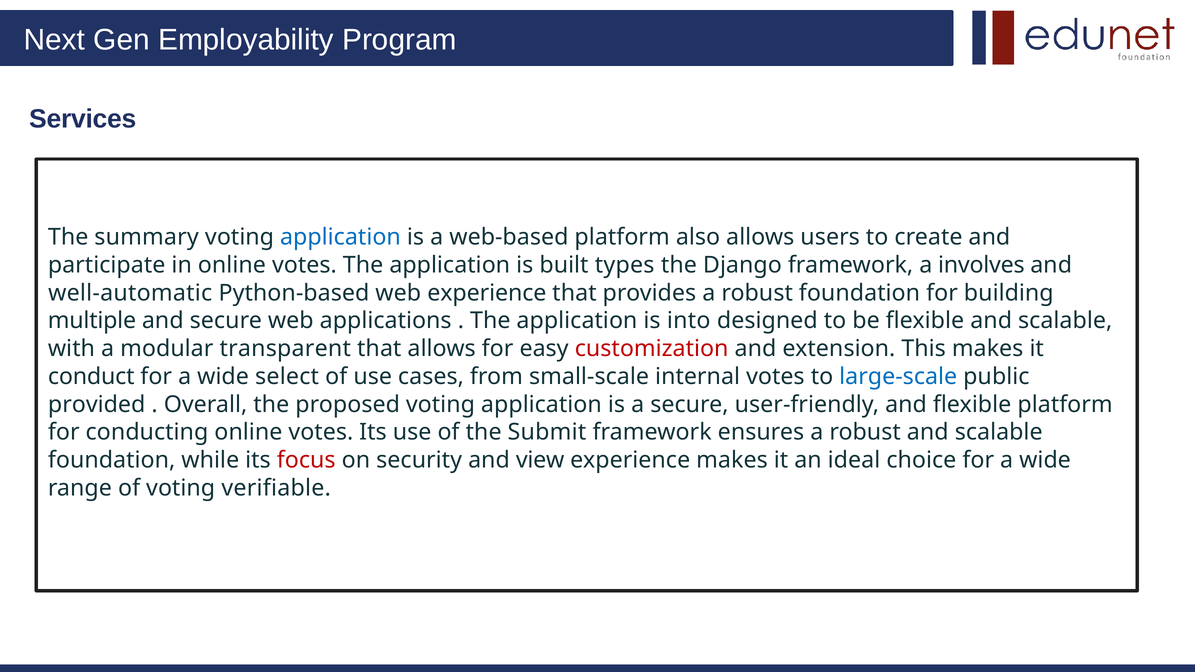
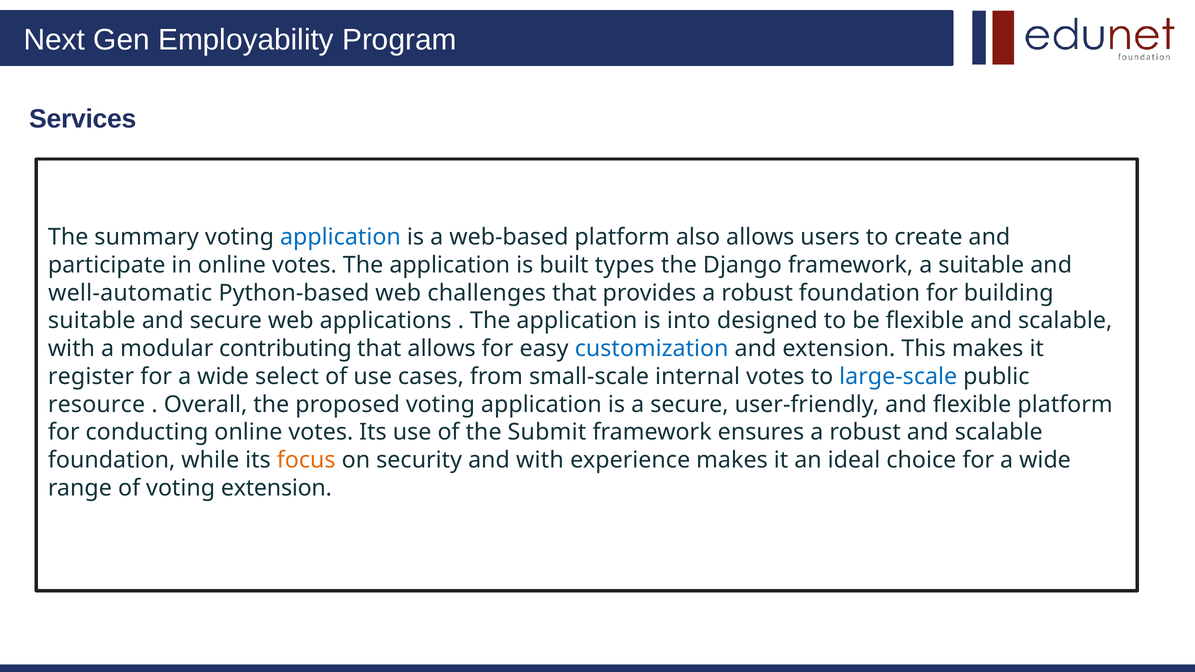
a involves: involves -> suitable (981, 265)
web experience: experience -> challenges (487, 293)
multiple: multiple -> suitable (92, 321)
transparent: transparent -> contributing (285, 349)
customization colour: red -> blue (652, 349)
conduct: conduct -> register (91, 377)
provided: provided -> resource (97, 405)
focus colour: red -> orange (306, 460)
and view: view -> with (540, 460)
voting verifiable: verifiable -> extension (276, 488)
